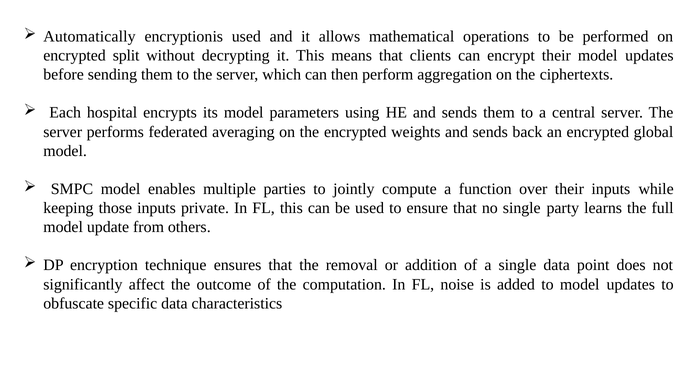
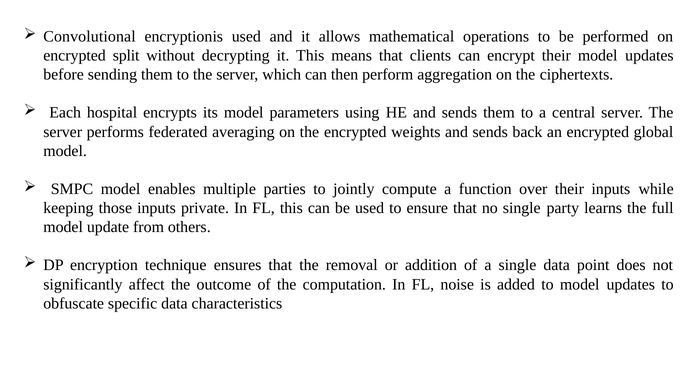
Automatically: Automatically -> Convolutional (89, 37)
